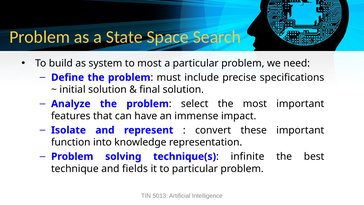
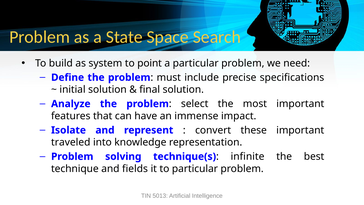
to most: most -> point (150, 63)
function: function -> traveled (71, 142)
